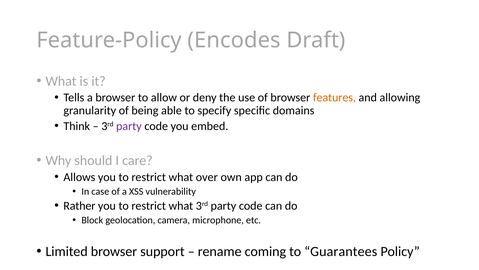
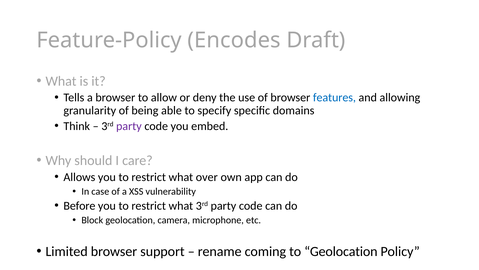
features colour: orange -> blue (334, 97)
Rather: Rather -> Before (79, 205)
to Guarantees: Guarantees -> Geolocation (341, 251)
